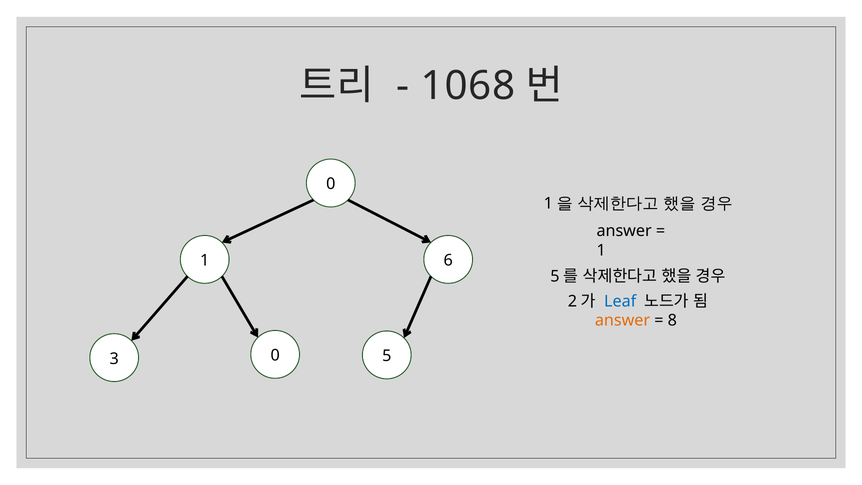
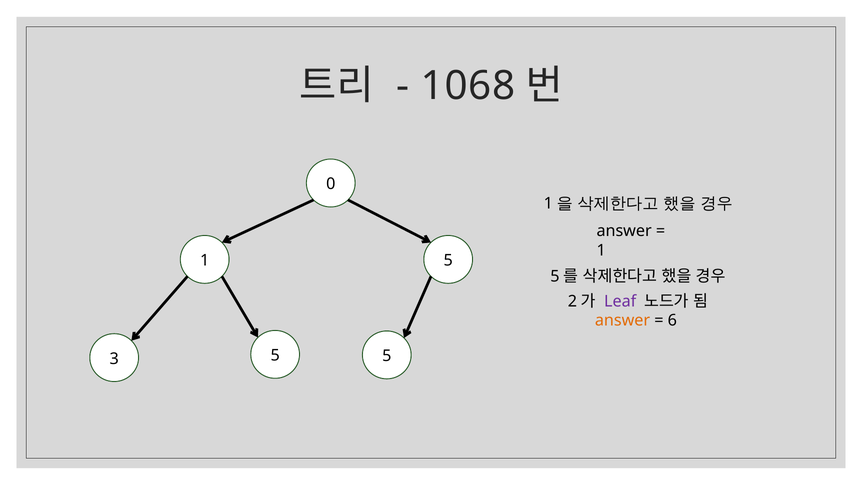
1 6: 6 -> 5 (448, 260)
Leaf colour: blue -> purple (620, 301)
8: 8 -> 6 (672, 321)
3 0: 0 -> 5 (275, 355)
